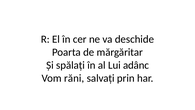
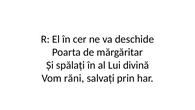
adânc: adânc -> divină (136, 65)
